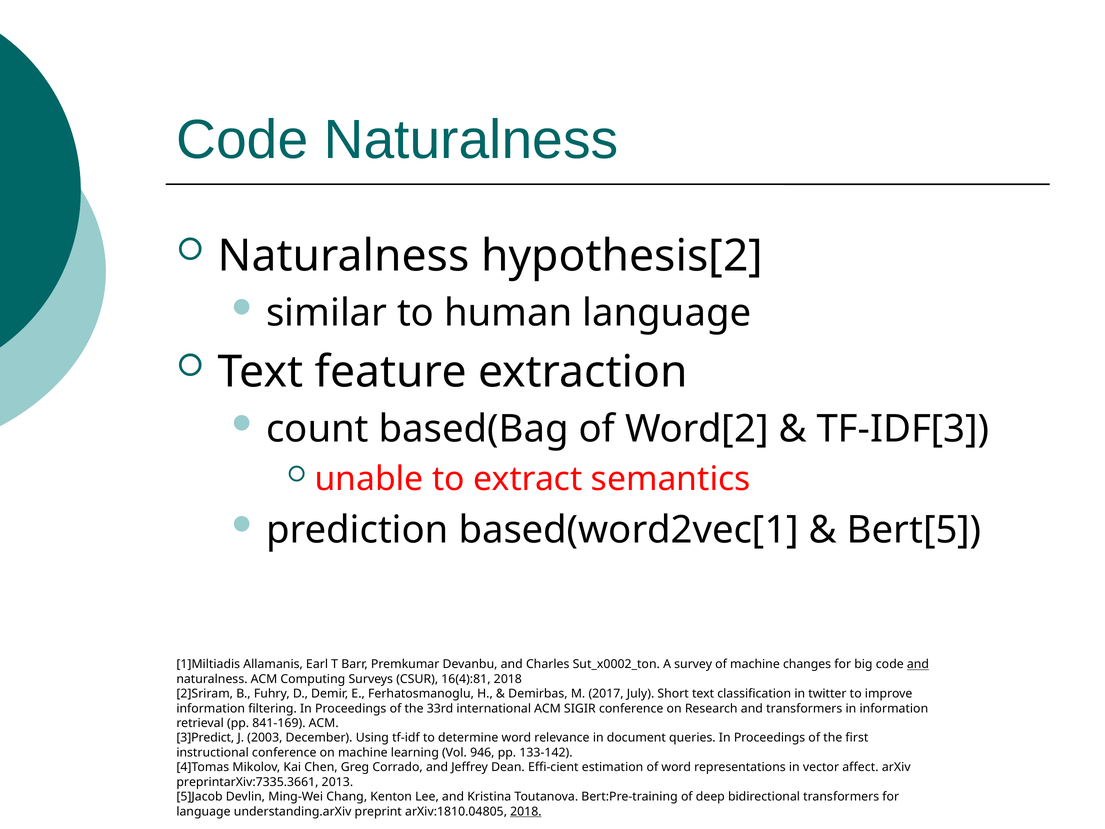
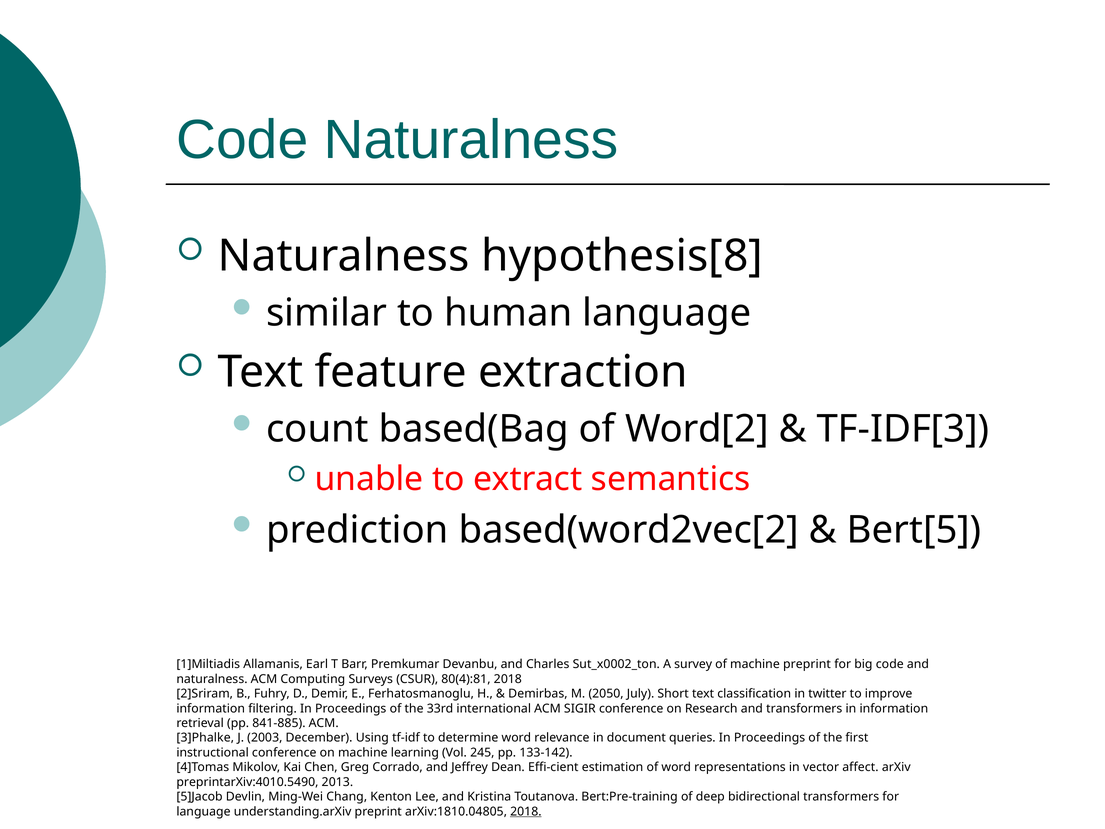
hypothesis[2: hypothesis[2 -> hypothesis[8 (622, 256)
based(word2vec[1: based(word2vec[1 -> based(word2vec[2 (629, 530)
machine changes: changes -> preprint (807, 664)
and underline: present -> none (918, 664)
16(4):81: 16(4):81 -> 80(4):81 (466, 679)
2017: 2017 -> 2050 (606, 694)
841-169: 841-169 -> 841-885 (279, 723)
3]Predict: 3]Predict -> 3]Phalke (205, 738)
946: 946 -> 245 (482, 752)
preprintarXiv:7335.3661: preprintarXiv:7335.3661 -> preprintarXiv:4010.5490 (247, 782)
